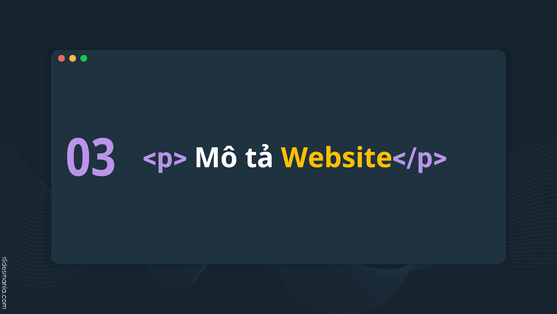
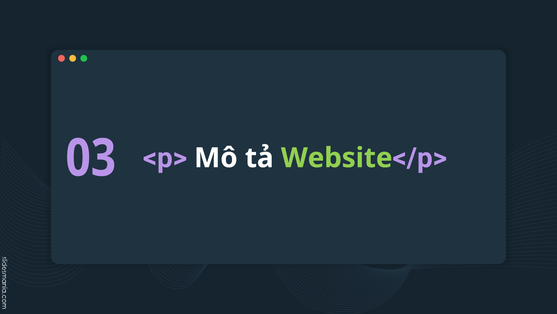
Website colour: yellow -> light green (337, 158)
